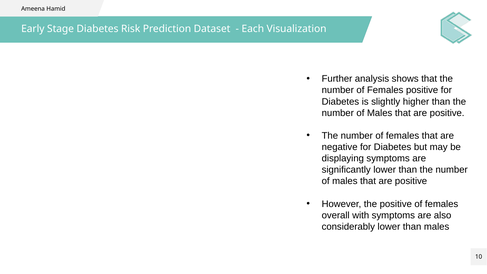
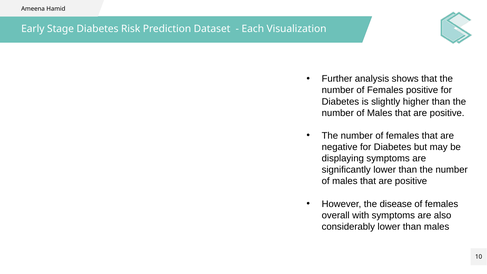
the positive: positive -> disease (396, 204)
